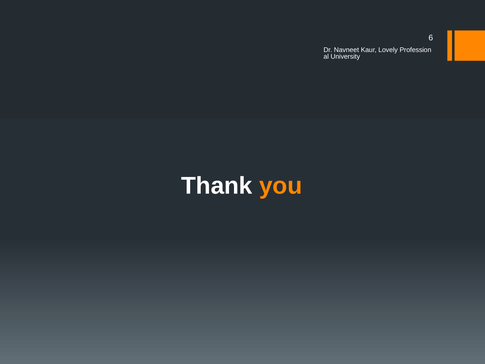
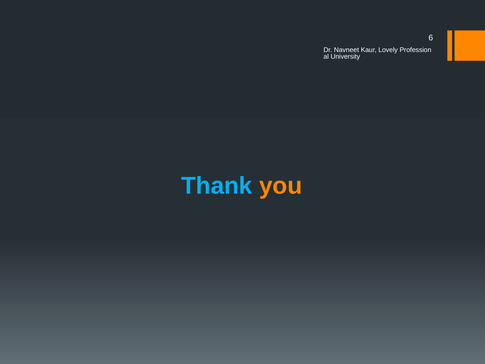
Thank colour: white -> light blue (217, 186)
